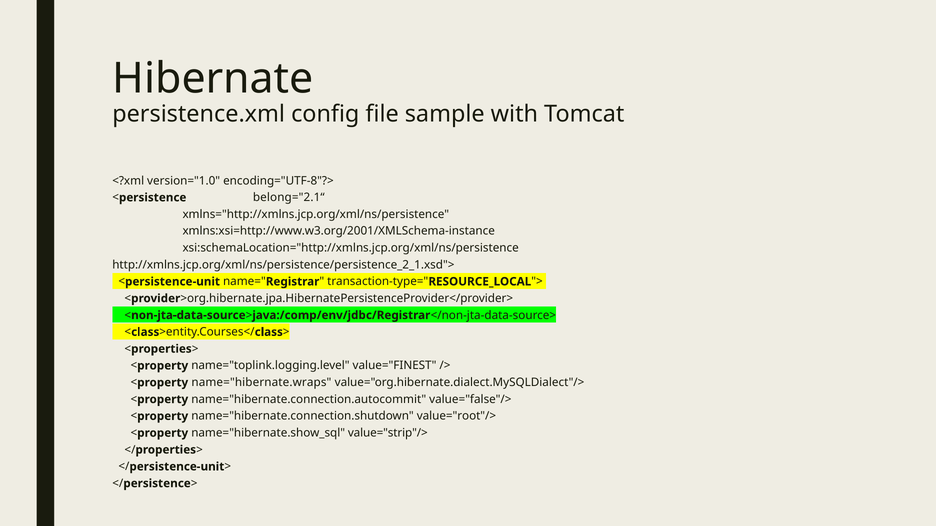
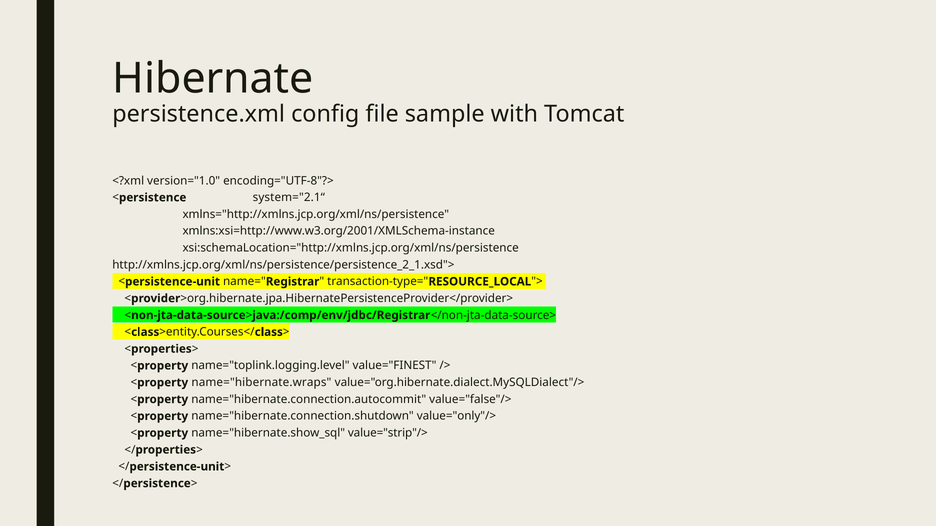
belong="2.1“: belong="2.1“ -> system="2.1“ (289, 198)
value="root"/>: value="root"/> -> value="only"/> (456, 416)
